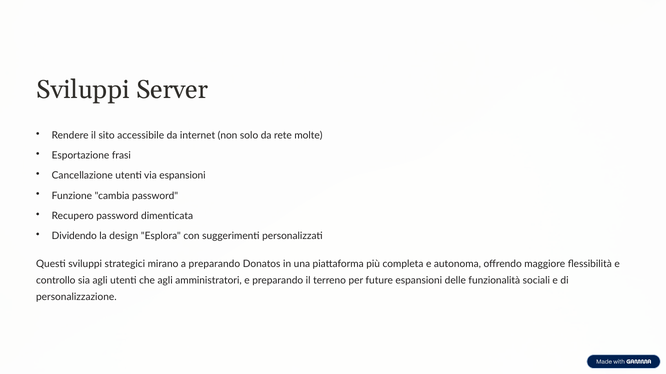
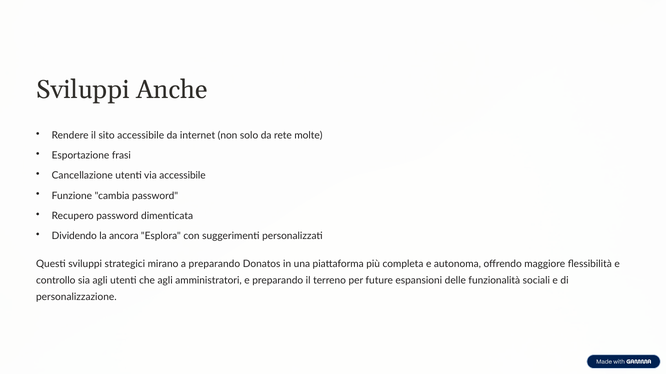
Server: Server -> Anche (172, 90)
via espansioni: espansioni -> accessibile (182, 176)
design: design -> ancora (124, 236)
